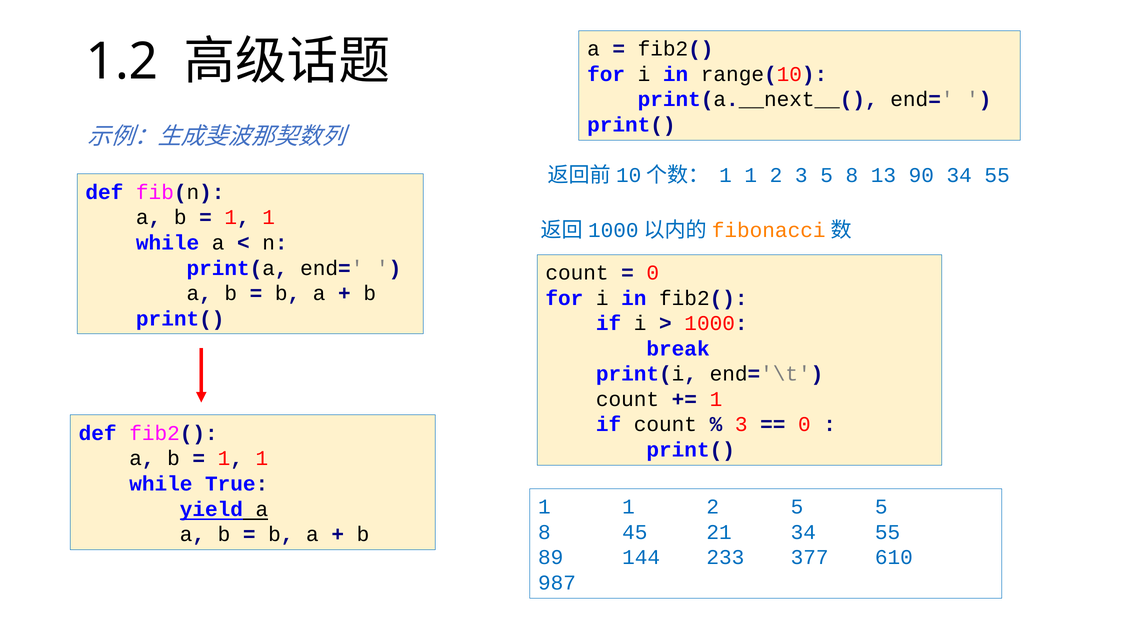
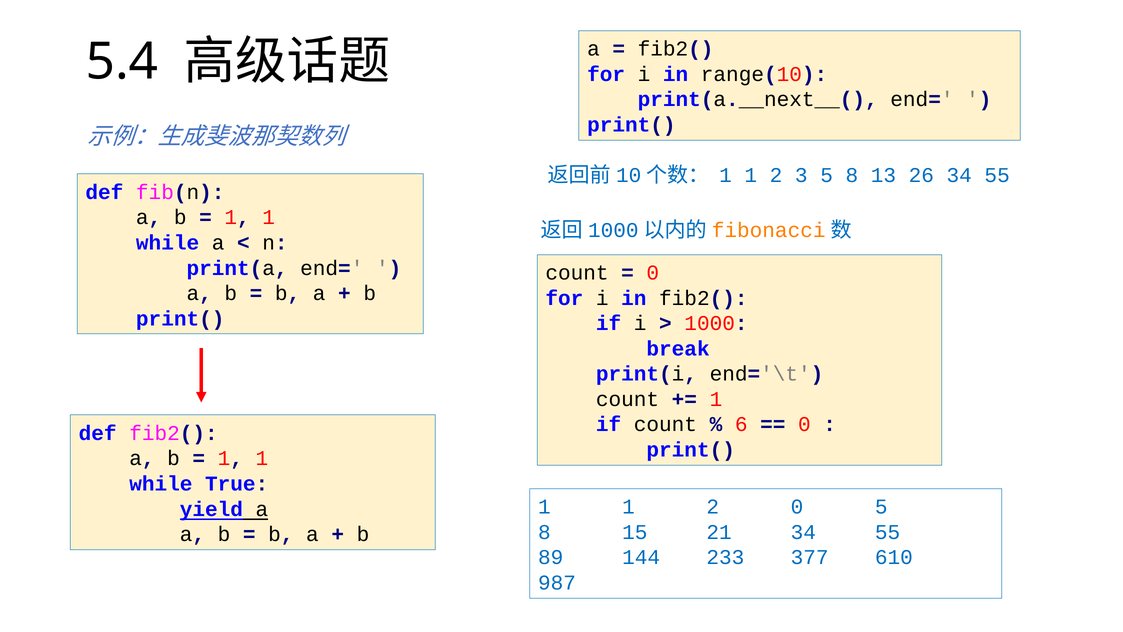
1.2: 1.2 -> 5.4 (122, 62)
90: 90 -> 26 (921, 175)
3: 3 -> 6 (741, 424)
2 5: 5 -> 0 (797, 507)
45: 45 -> 15 (635, 532)
